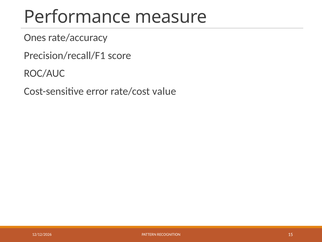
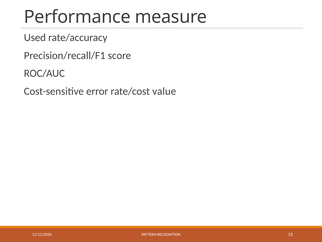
Ones: Ones -> Used (35, 38)
